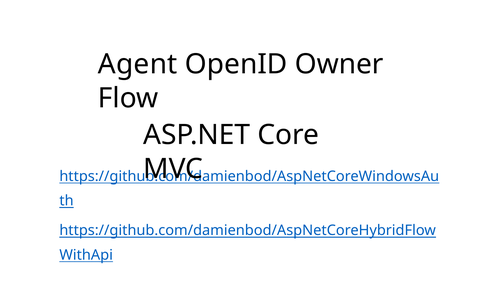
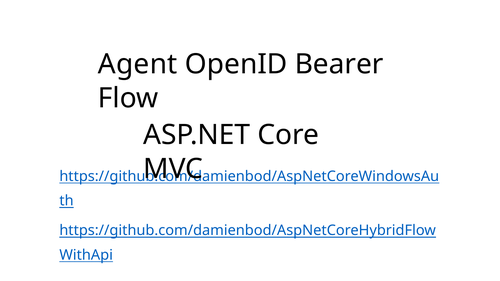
Owner: Owner -> Bearer (339, 64)
